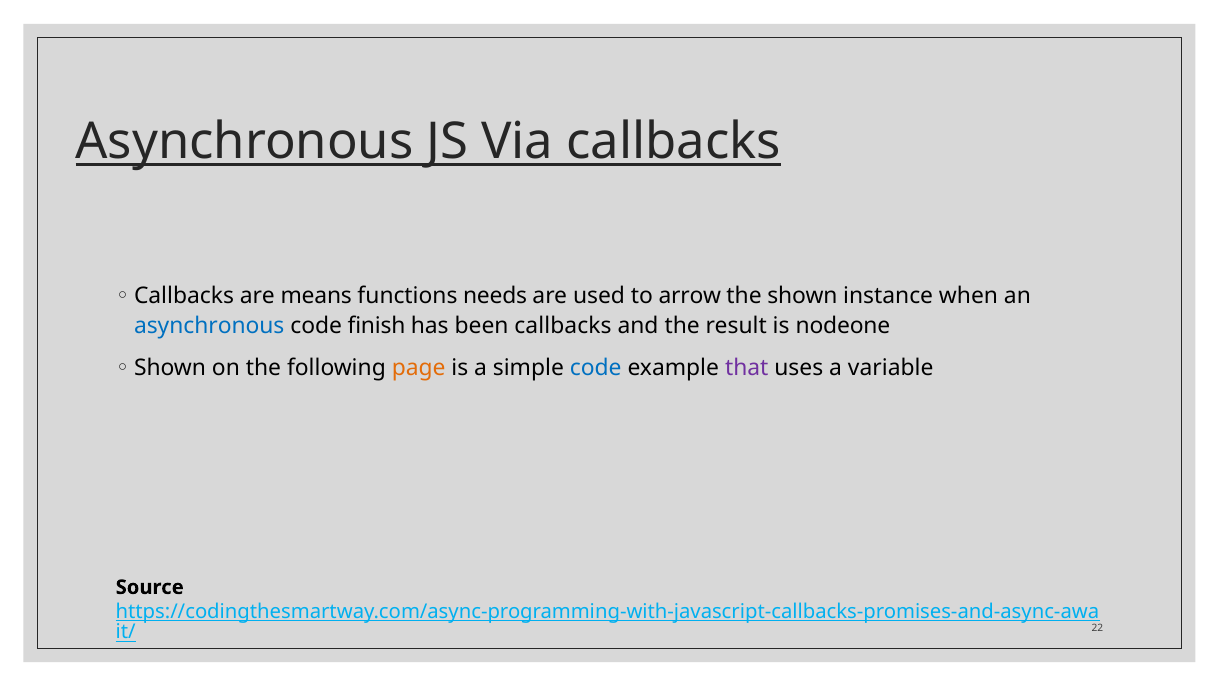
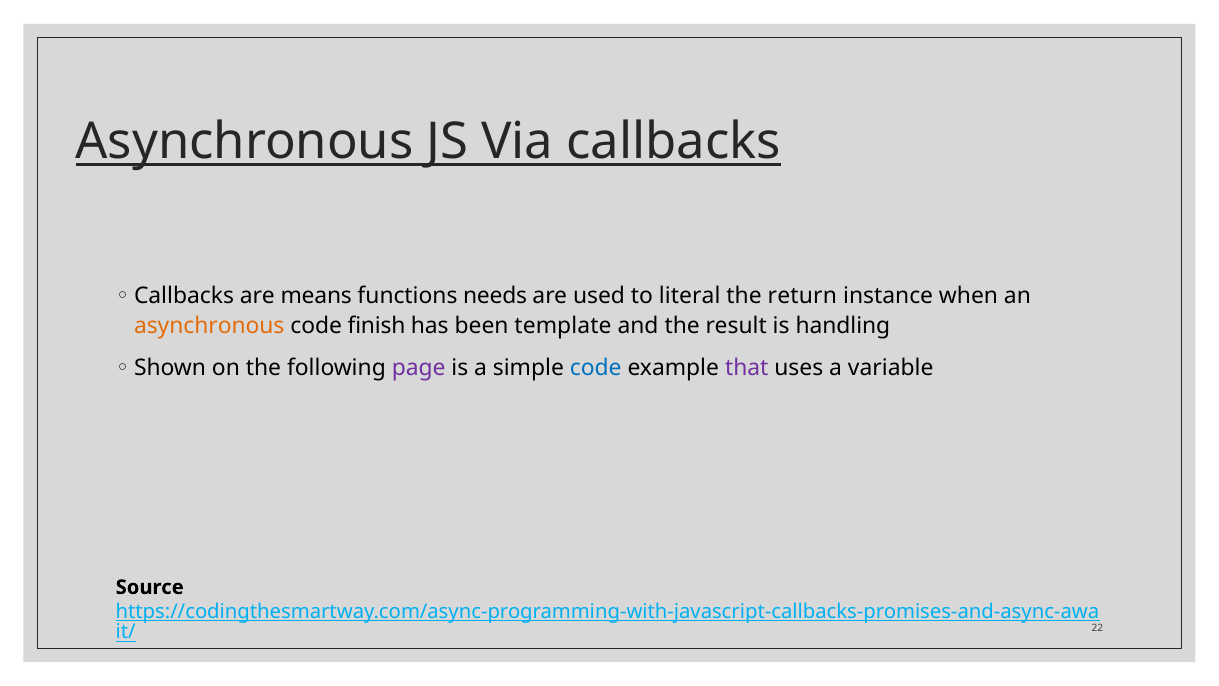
arrow: arrow -> literal (690, 296)
the shown: shown -> return (802, 296)
asynchronous colour: blue -> orange (209, 326)
been callbacks: callbacks -> template (563, 326)
nodeone: nodeone -> handling (843, 326)
page colour: orange -> purple (419, 368)
